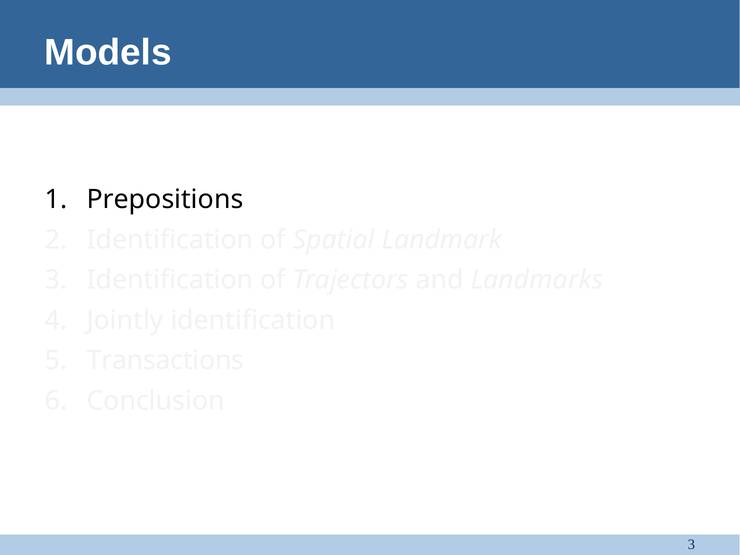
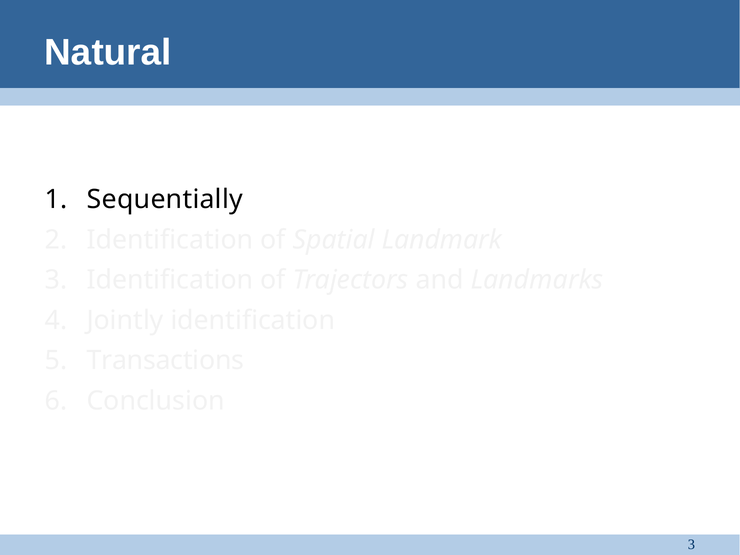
Models: Models -> Natural (108, 53)
Prepositions: Prepositions -> Sequentially (165, 200)
